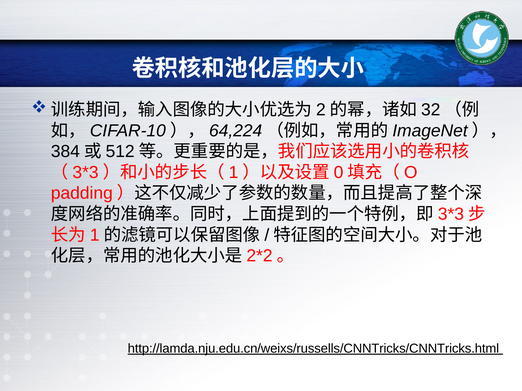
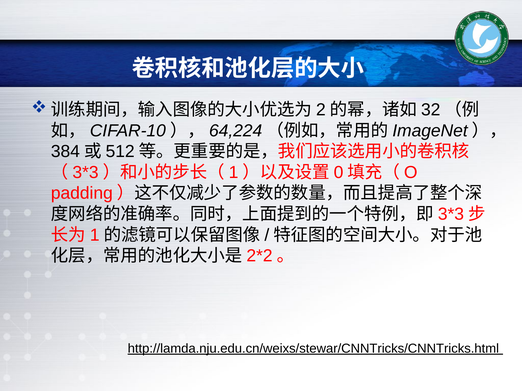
http://lamda.nju.edu.cn/weixs/russells/CNNTricks/CNNTricks.html: http://lamda.nju.edu.cn/weixs/russells/CNNTricks/CNNTricks.html -> http://lamda.nju.edu.cn/weixs/stewar/CNNTricks/CNNTricks.html (313, 349)
